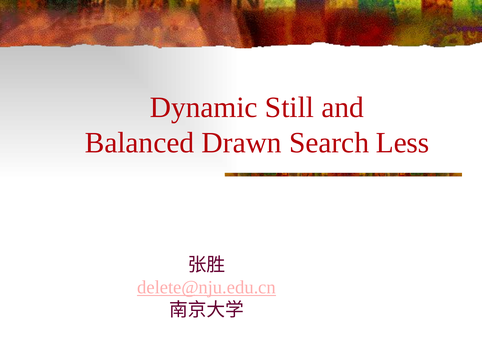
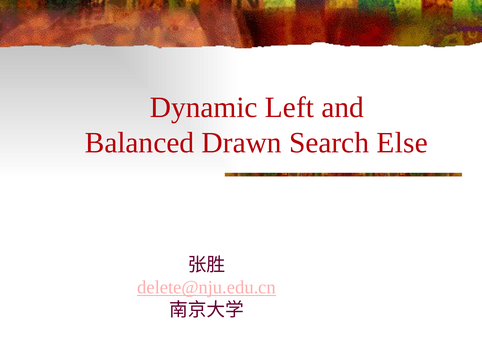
Still: Still -> Left (289, 107)
Less: Less -> Else (402, 143)
